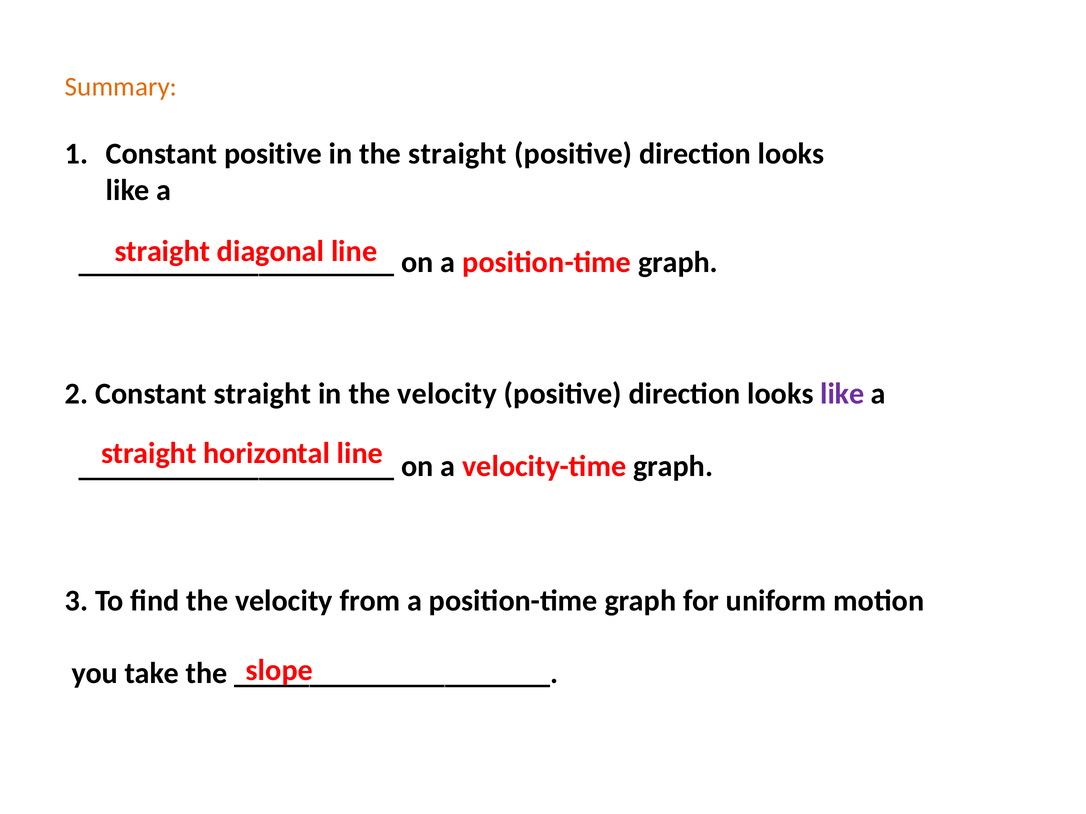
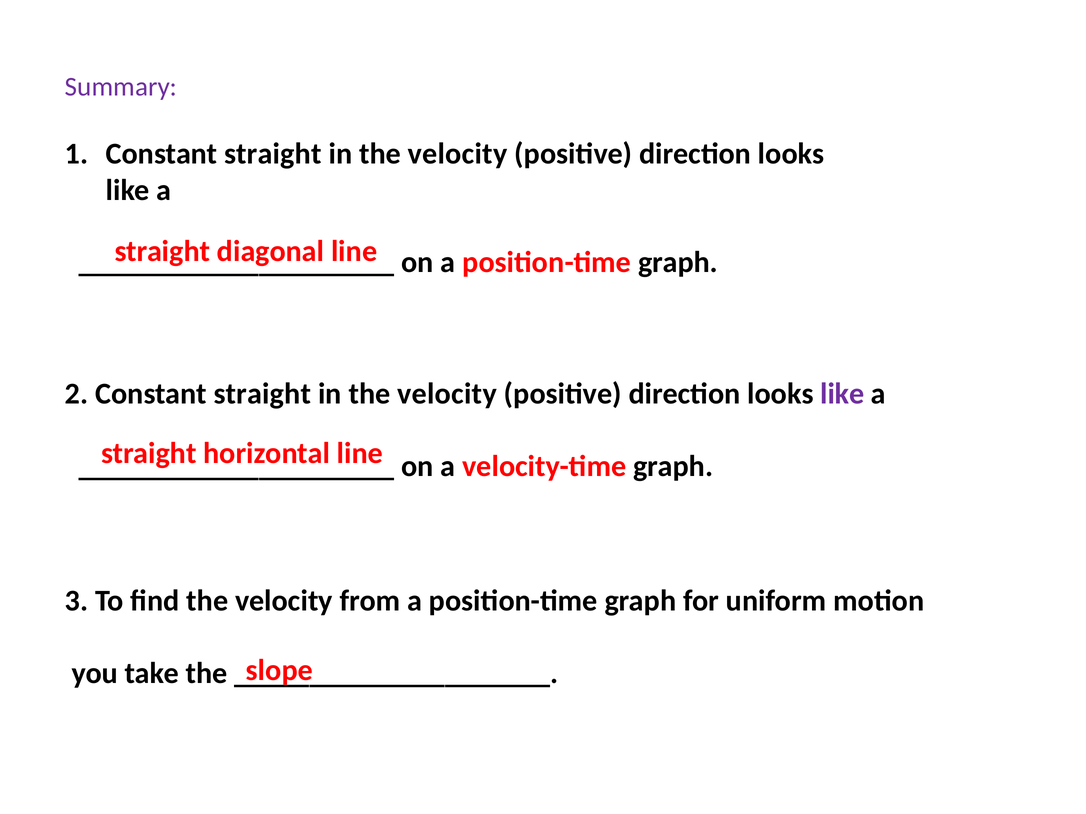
Summary colour: orange -> purple (121, 87)
positive: positive -> straight (273, 154)
straight: straight -> velocity (458, 154)
